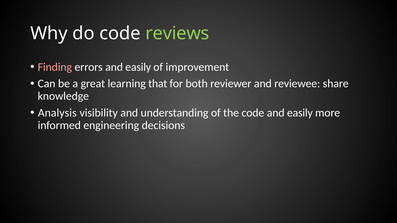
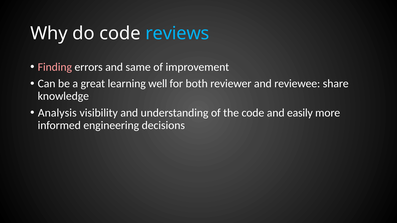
reviews colour: light green -> light blue (177, 33)
errors and easily: easily -> same (138, 67)
that: that -> well (158, 84)
